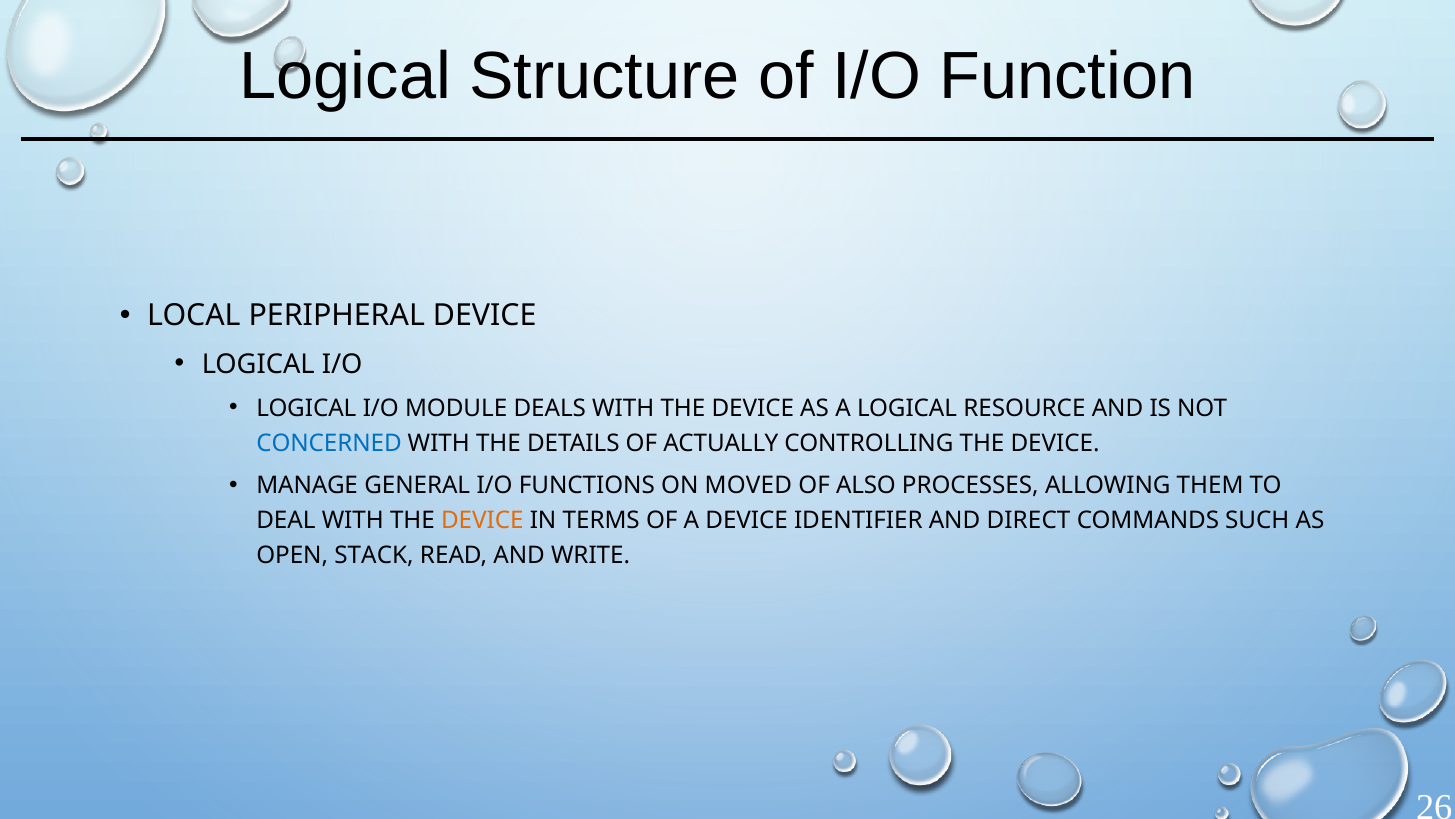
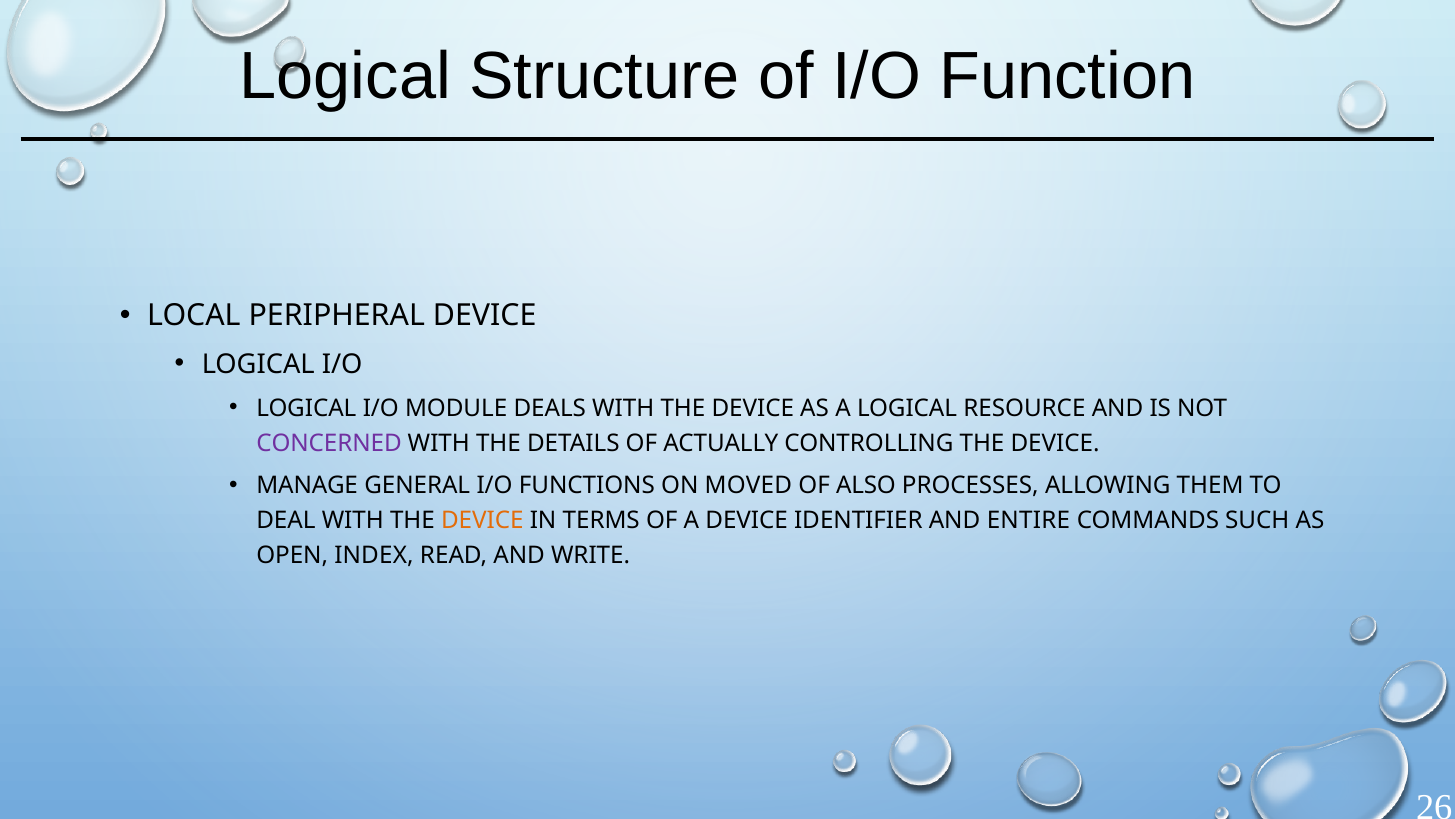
CONCERNED colour: blue -> purple (329, 443)
DIRECT: DIRECT -> ENTIRE (1028, 520)
STACK: STACK -> INDEX (374, 555)
